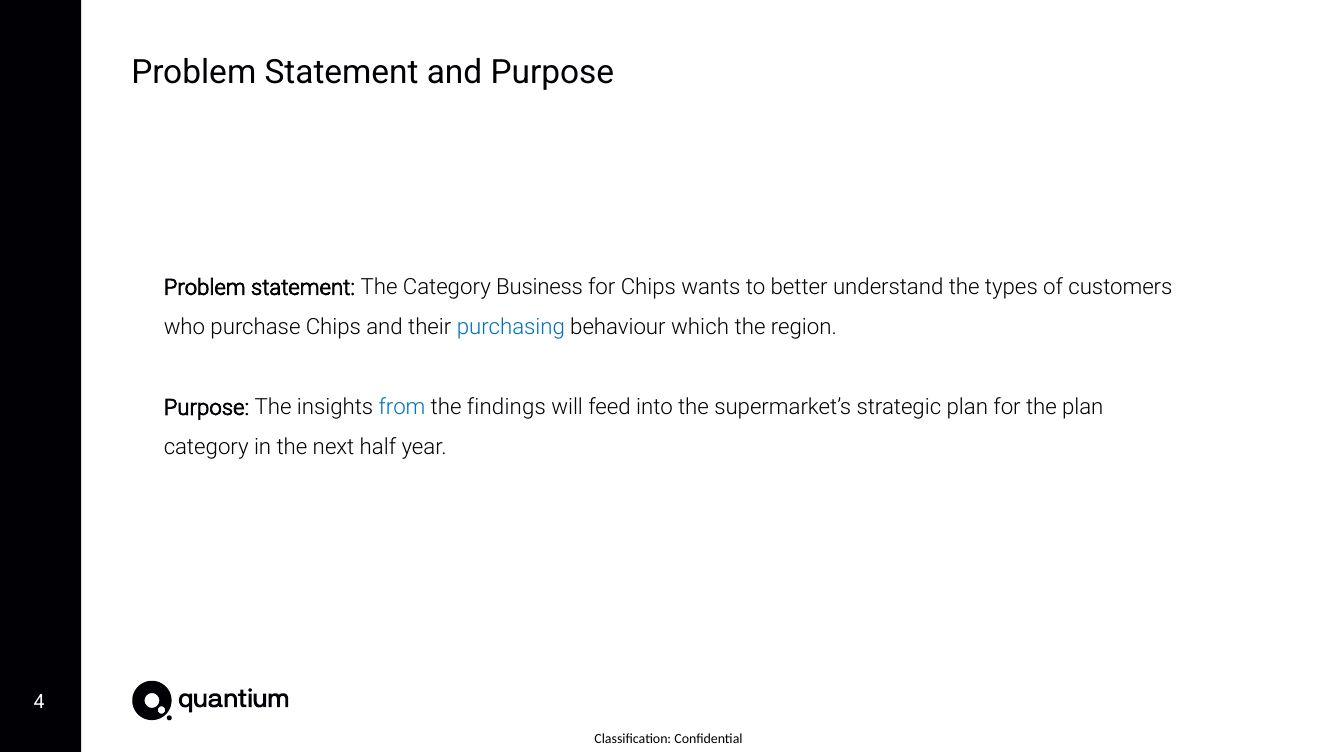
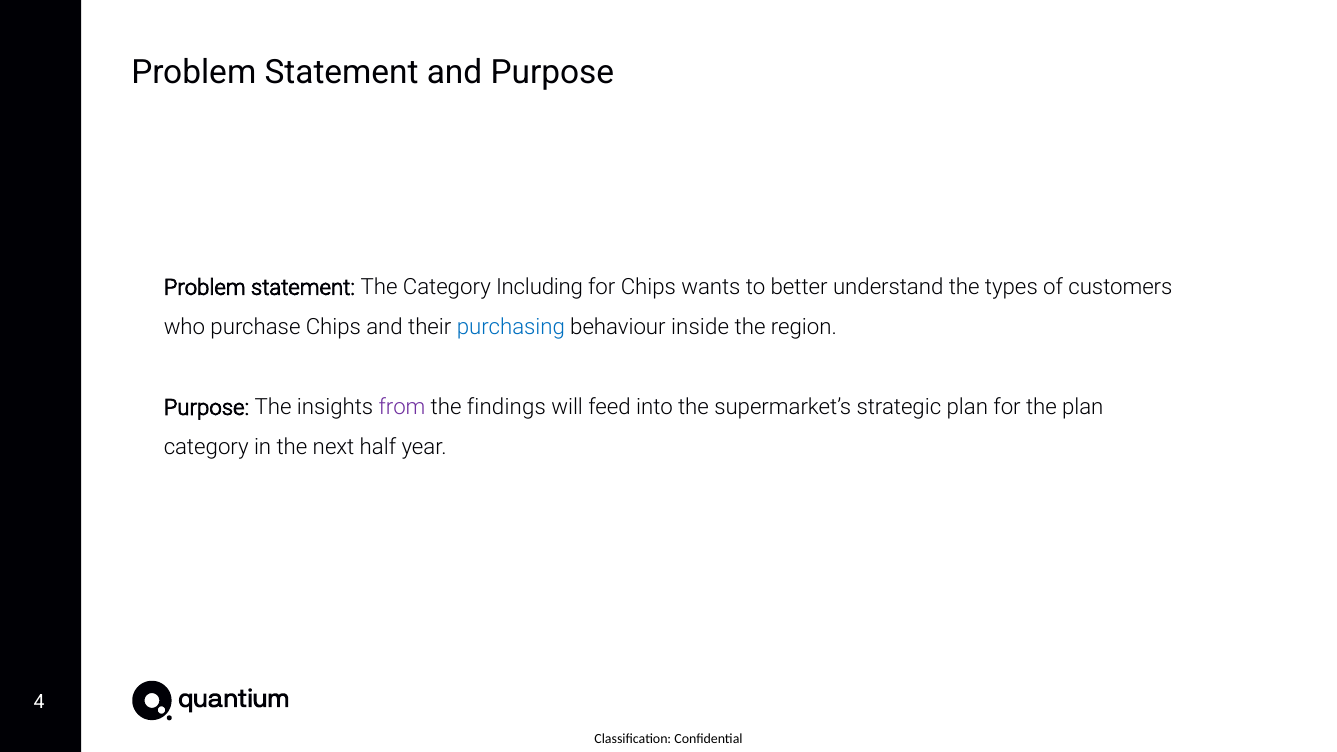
Business: Business -> Including (540, 287)
which: which -> inside (700, 328)
from colour: blue -> purple (402, 408)
